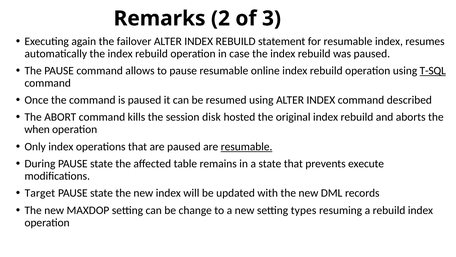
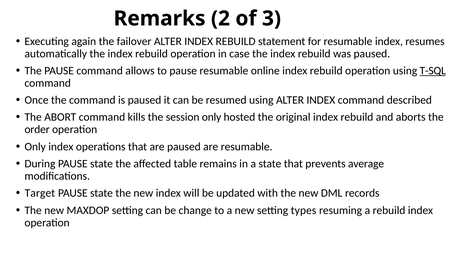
session disk: disk -> only (212, 117)
when: when -> order (37, 129)
resumable underline: present -> none (247, 146)
execute: execute -> average (366, 163)
